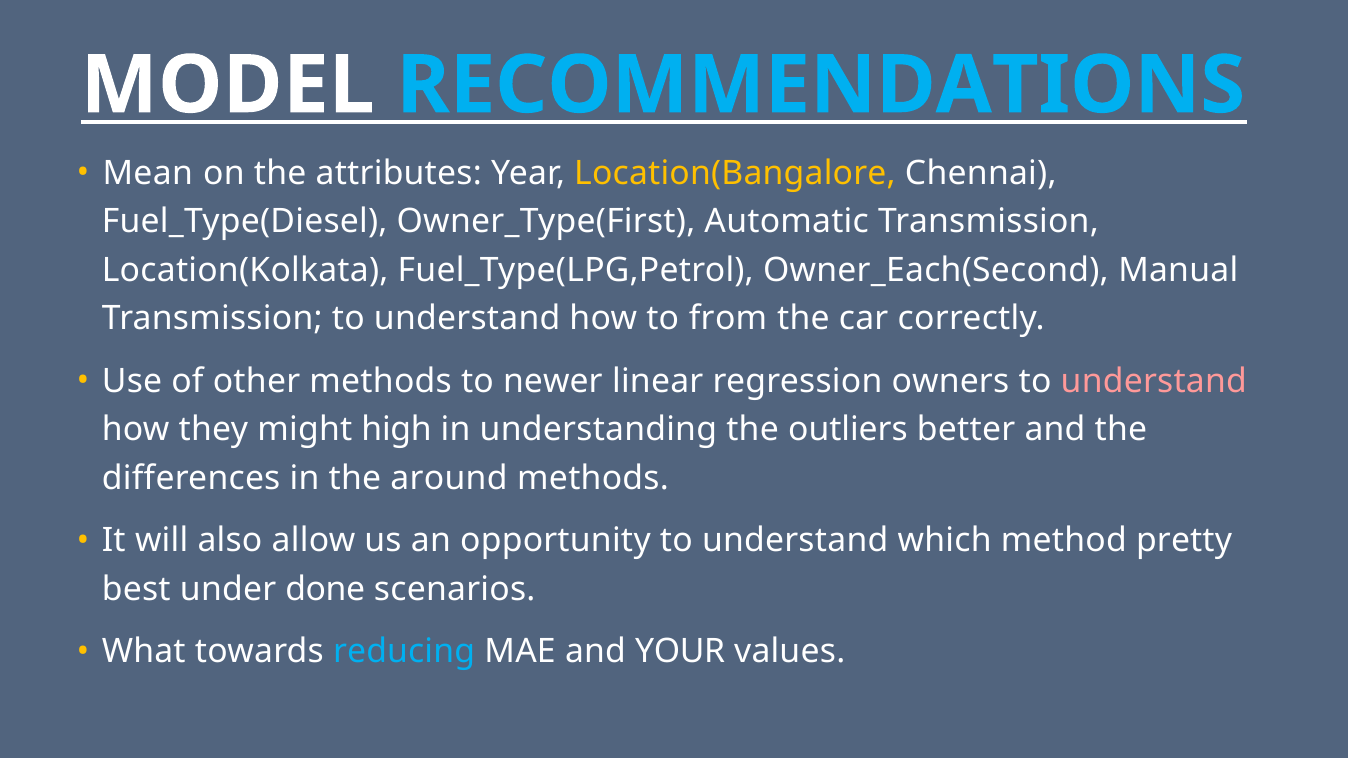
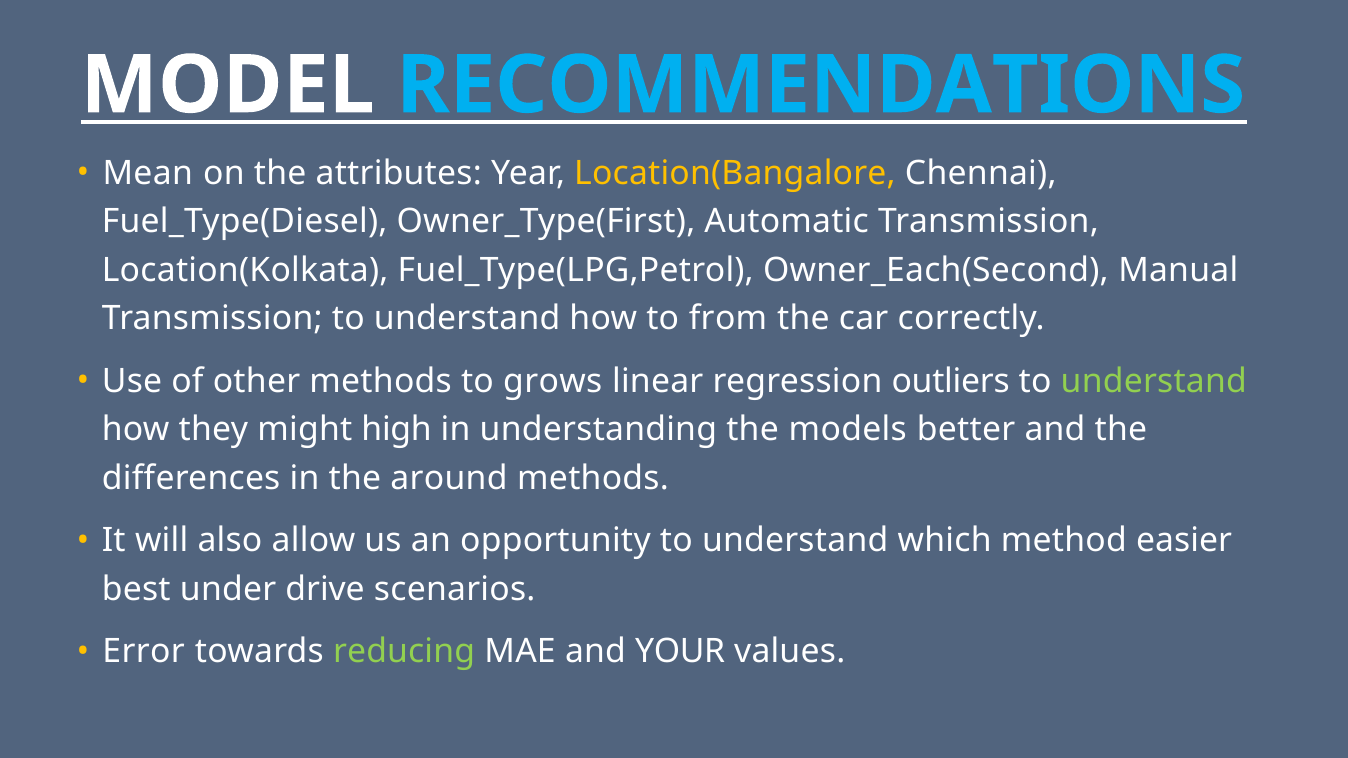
newer: newer -> grows (553, 381)
owners: owners -> outliers (951, 381)
understand colour: pink -> light green (1154, 381)
outliers: outliers -> models (848, 430)
pretty: pretty -> easier (1184, 541)
done: done -> drive (325, 589)
What: What -> Error (144, 652)
reducing colour: light blue -> light green (404, 652)
